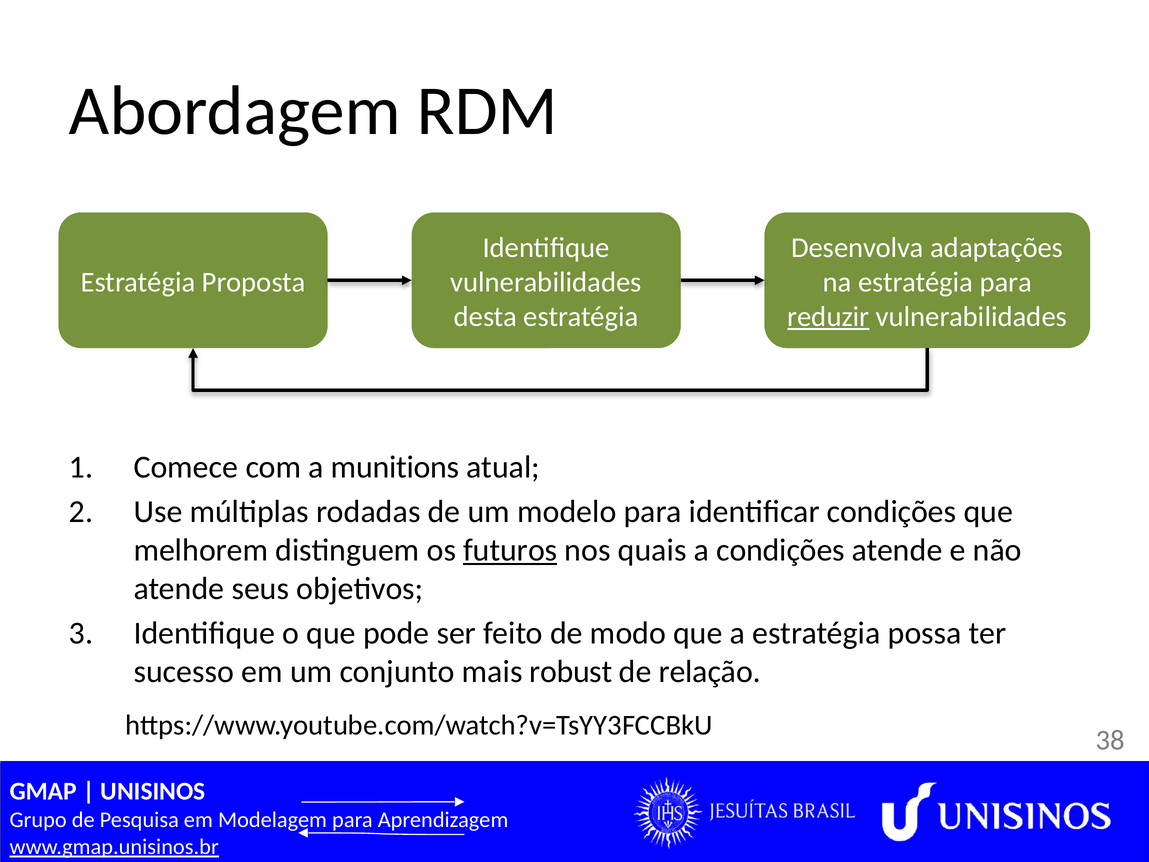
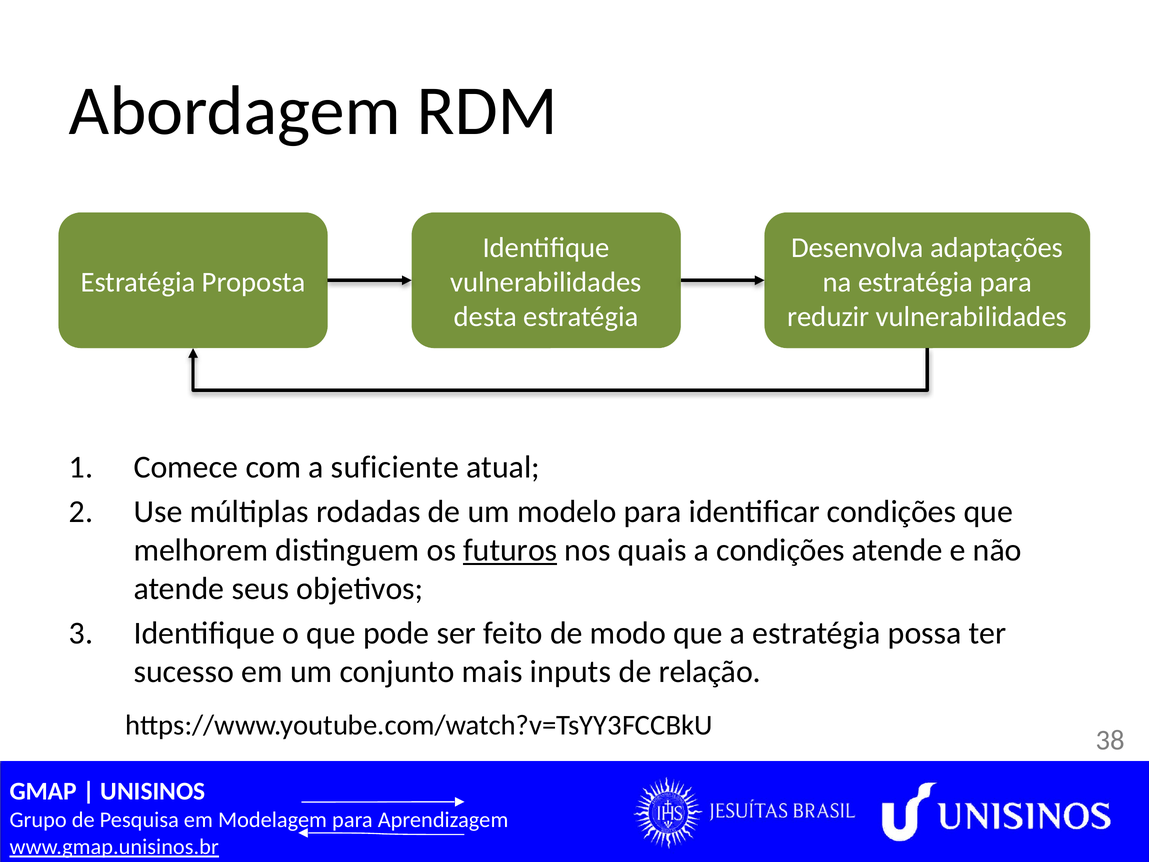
reduzir underline: present -> none (828, 317)
munitions: munitions -> suficiente (395, 467)
robust: robust -> inputs (571, 671)
